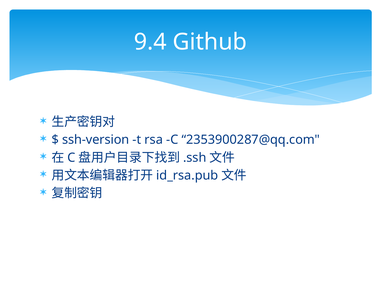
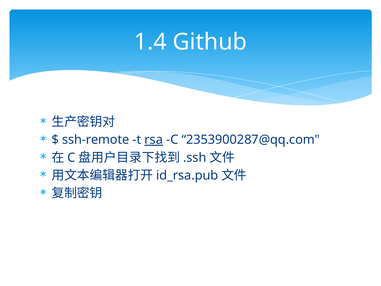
9.4: 9.4 -> 1.4 (150, 42)
ssh-version: ssh-version -> ssh-remote (96, 140)
rsa underline: none -> present (154, 140)
